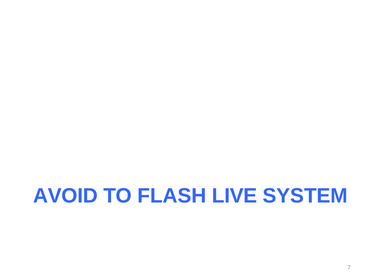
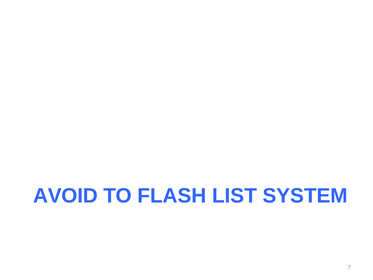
LIVE: LIVE -> LIST (234, 196)
